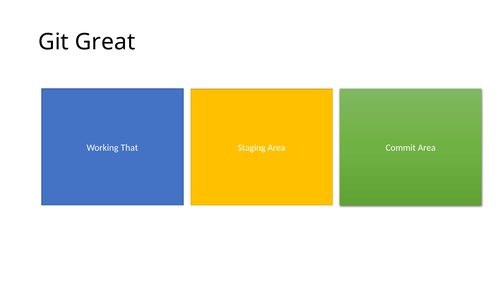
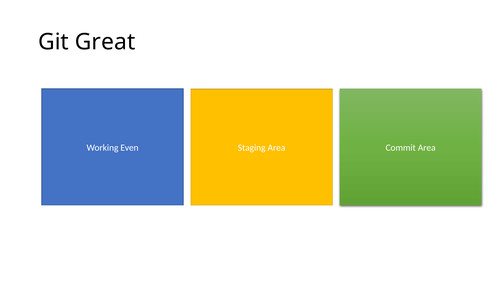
That: That -> Even (129, 148)
